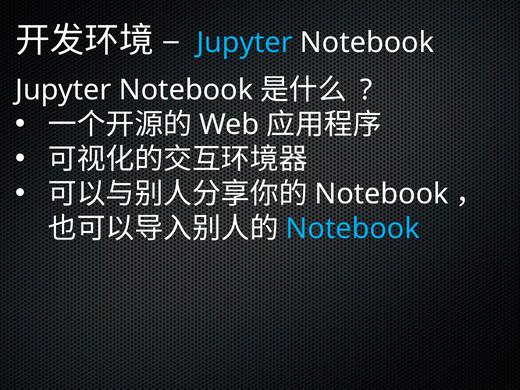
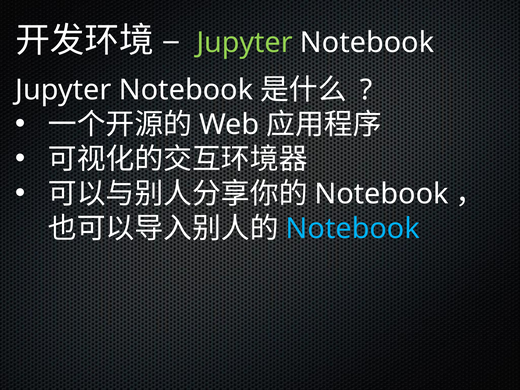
Jupyter colour: light blue -> light green (245, 42)
